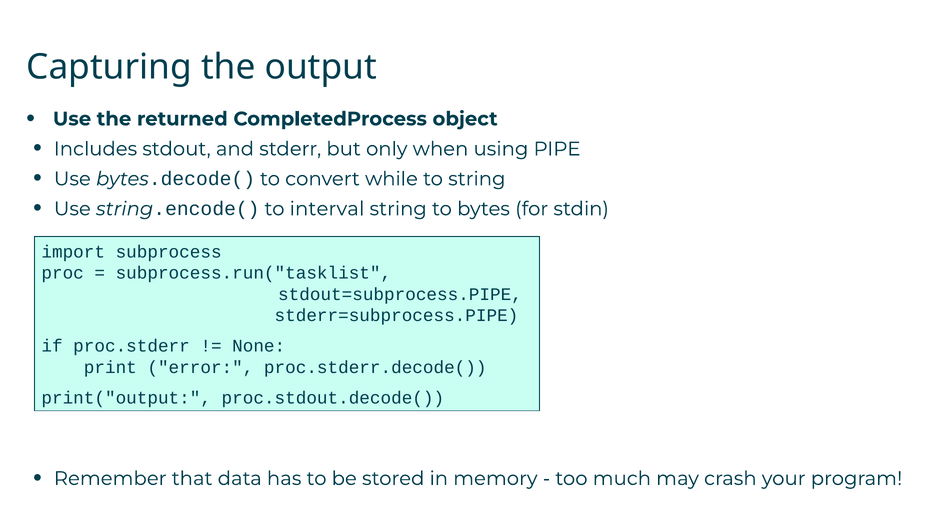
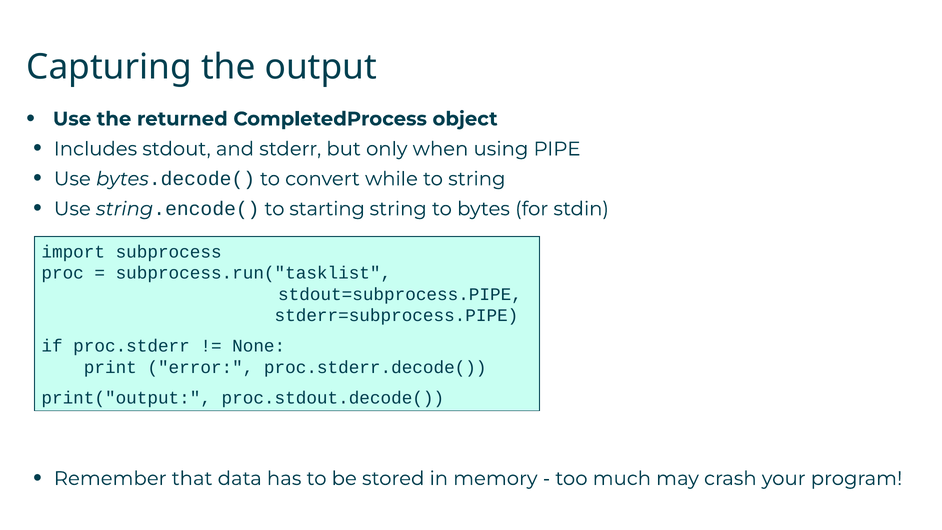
interval: interval -> starting (327, 209)
